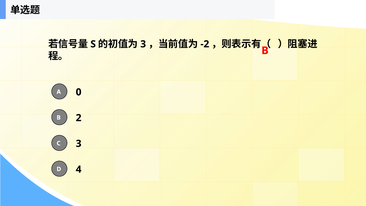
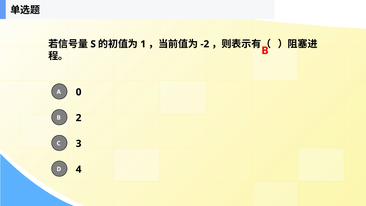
3: 3 -> 1 (143, 44)
